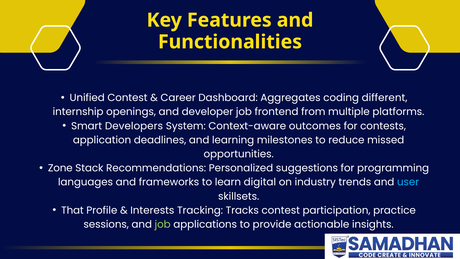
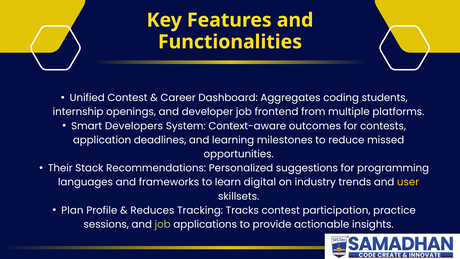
different: different -> students (385, 98)
Zone: Zone -> Their (60, 168)
user colour: light blue -> yellow (408, 182)
That: That -> Plan (72, 210)
Interests: Interests -> Reduces (152, 210)
